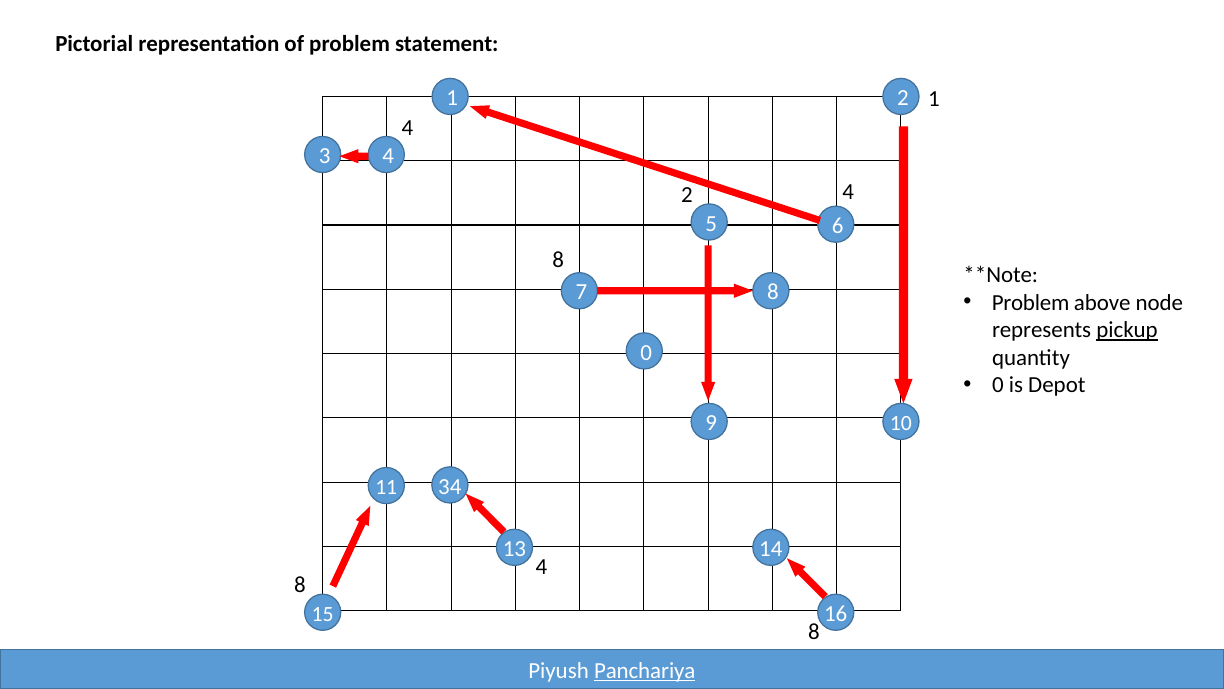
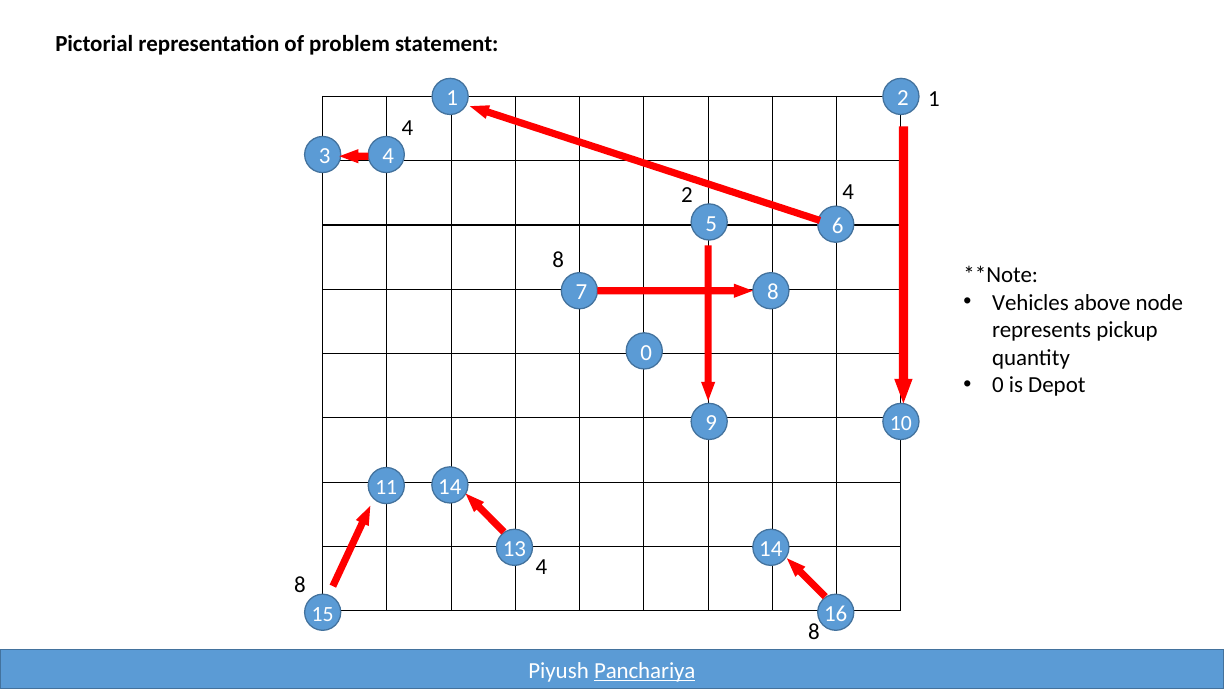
Problem: Problem -> Vehicles (1030, 302)
pickup underline: present -> none (1127, 330)
11 34: 34 -> 14 (450, 486)
